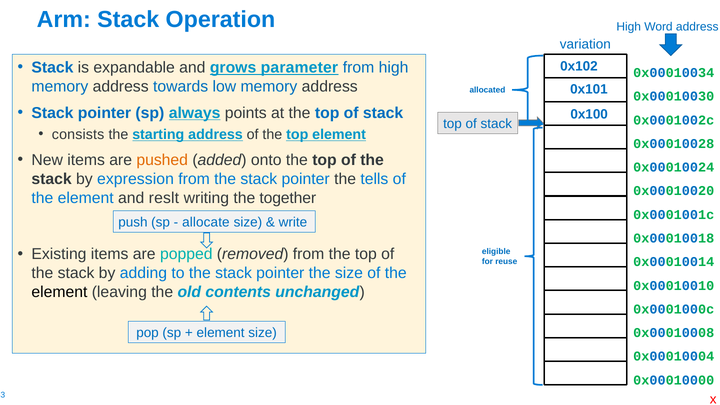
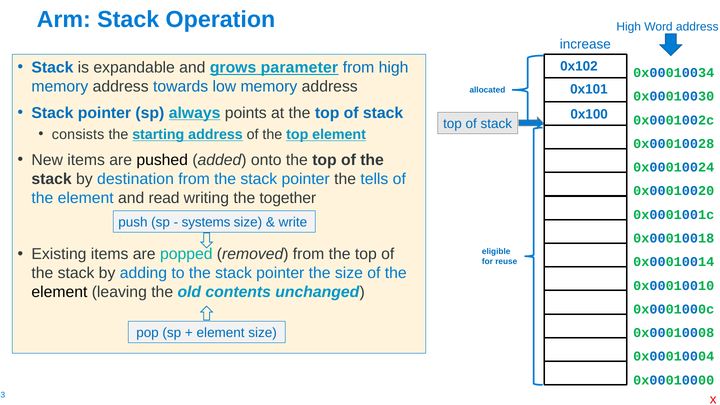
variation: variation -> increase (585, 44)
pushed colour: orange -> black (162, 160)
expression: expression -> destination (135, 179)
reslt: reslt -> read (164, 198)
allocate: allocate -> systems (206, 222)
